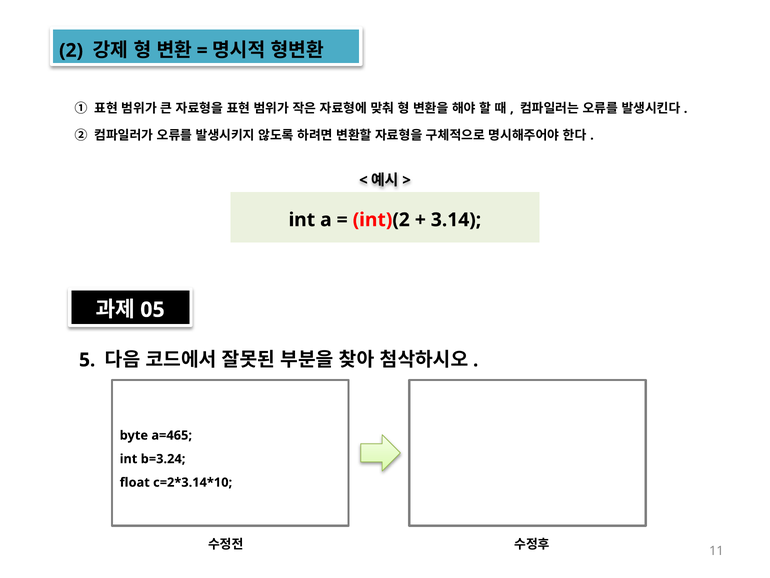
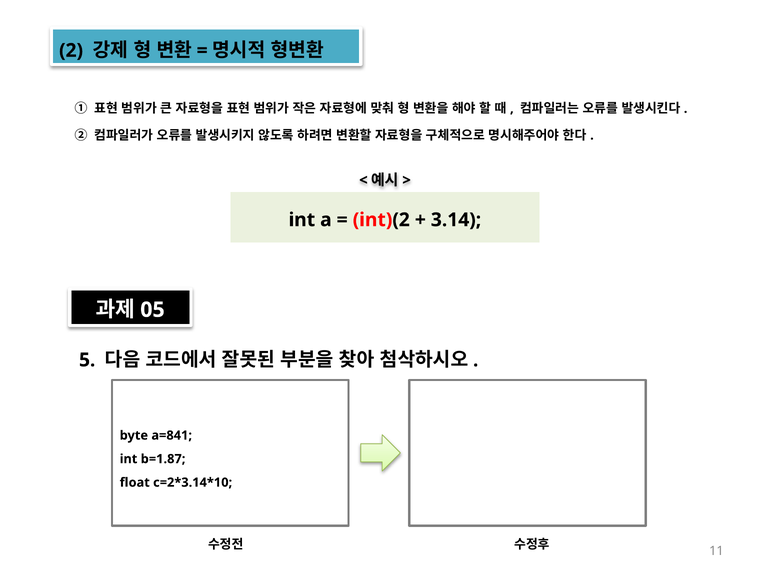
a=465: a=465 -> a=841 (172, 435)
b=3.24: b=3.24 -> b=1.87 (163, 459)
